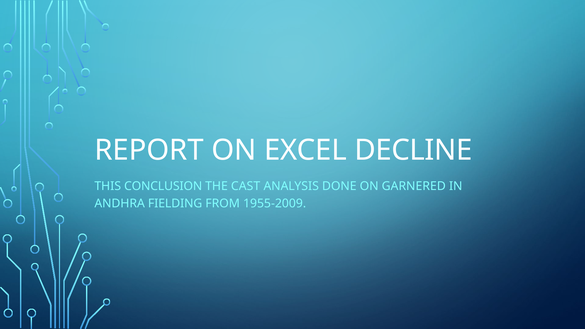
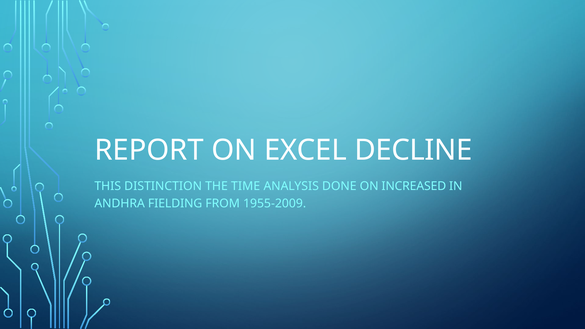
CONCLUSION: CONCLUSION -> DISTINCTION (163, 186)
CAST: CAST -> TIME (246, 186)
GARNERED: GARNERED -> INCREASED (414, 186)
